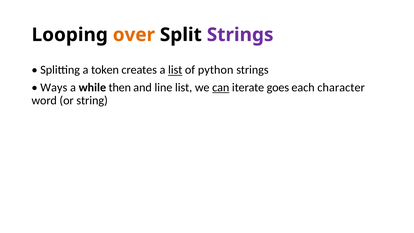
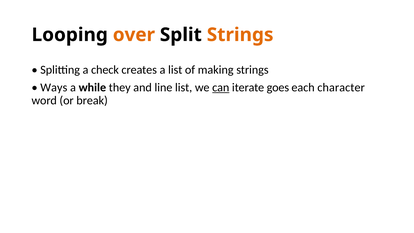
Strings colour: purple -> orange (240, 35)
token: token -> check (105, 70)
list underline: present -> none (175, 70)
python: python -> making (216, 70)
then: then -> they (120, 87)
string: string -> break (92, 100)
